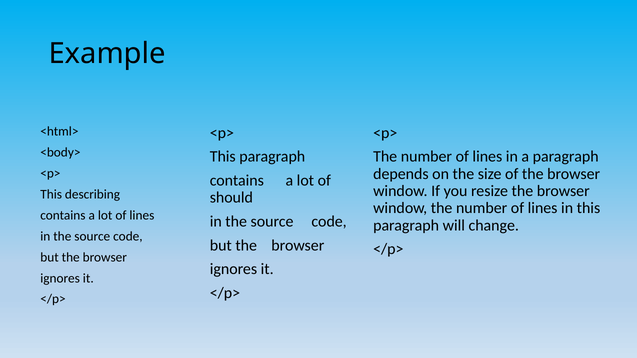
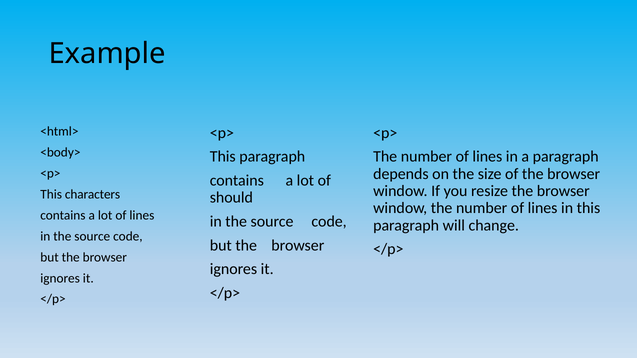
describing: describing -> characters (93, 194)
